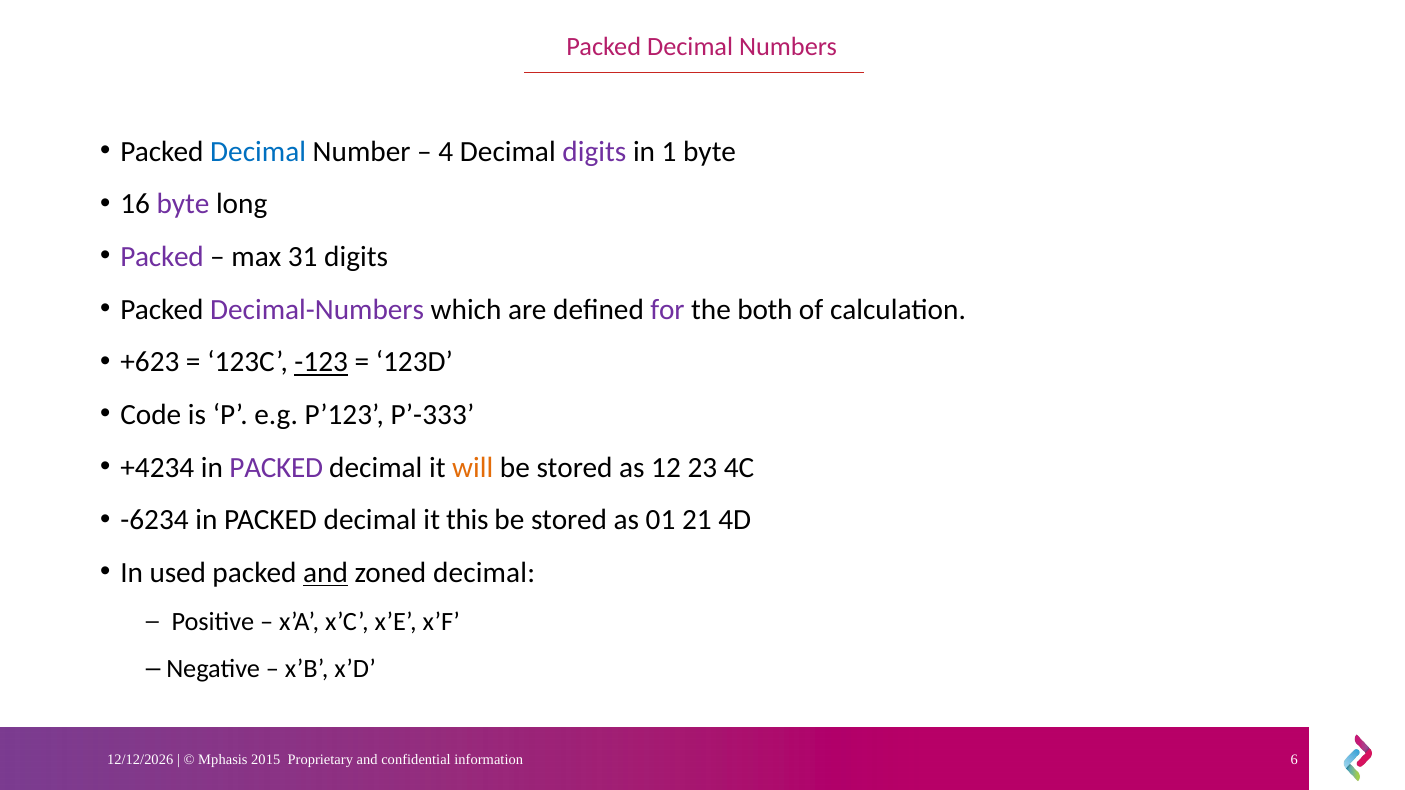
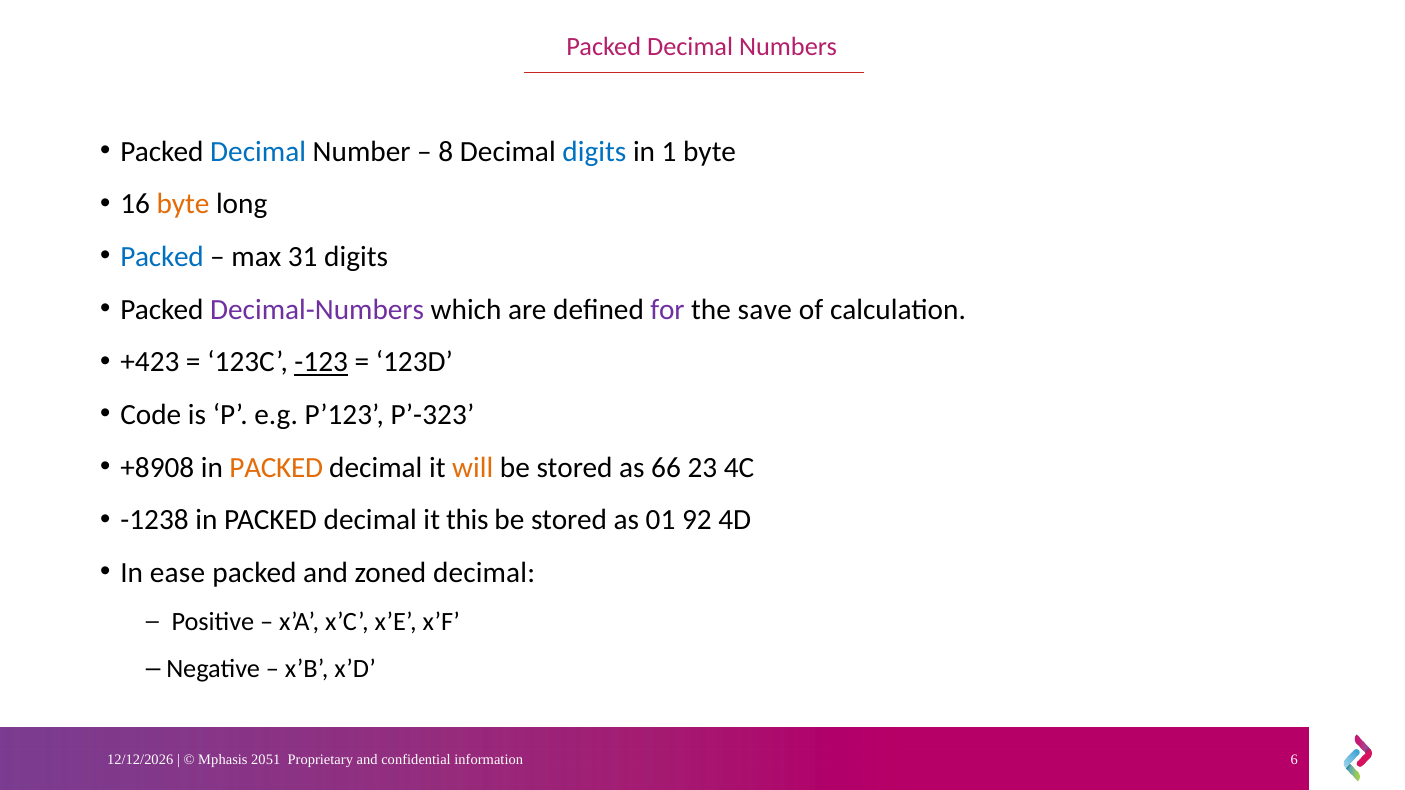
4: 4 -> 8 (446, 152)
digits colour: purple -> blue (594, 152)
byte colour: purple -> orange (183, 204)
Packed colour: purple -> blue (162, 257)
both: both -> save (765, 310)
+623: +623 -> +423 (150, 362)
P’-333: P’-333 -> P’-323 (432, 415)
+4234: +4234 -> +8908 (157, 468)
PACKED colour: purple -> orange (276, 468)
12: 12 -> 66 (666, 468)
-6234: -6234 -> -1238 (155, 520)
21: 21 -> 92 (697, 520)
used: used -> ease (178, 573)
and underline: present -> none (326, 573)
2015: 2015 -> 2051 (266, 760)
